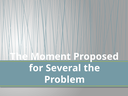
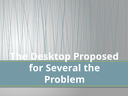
Moment: Moment -> Desktop (51, 57)
